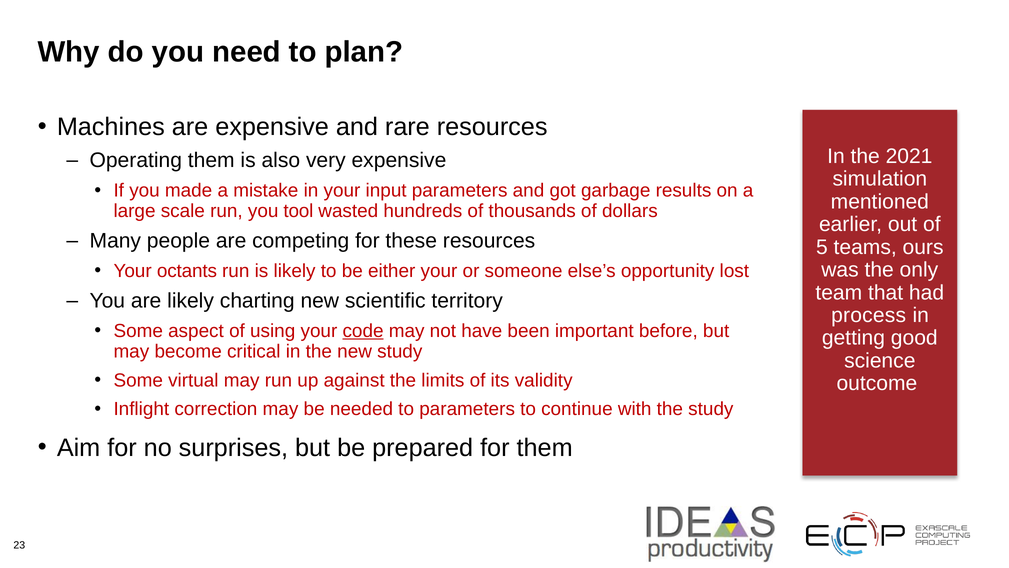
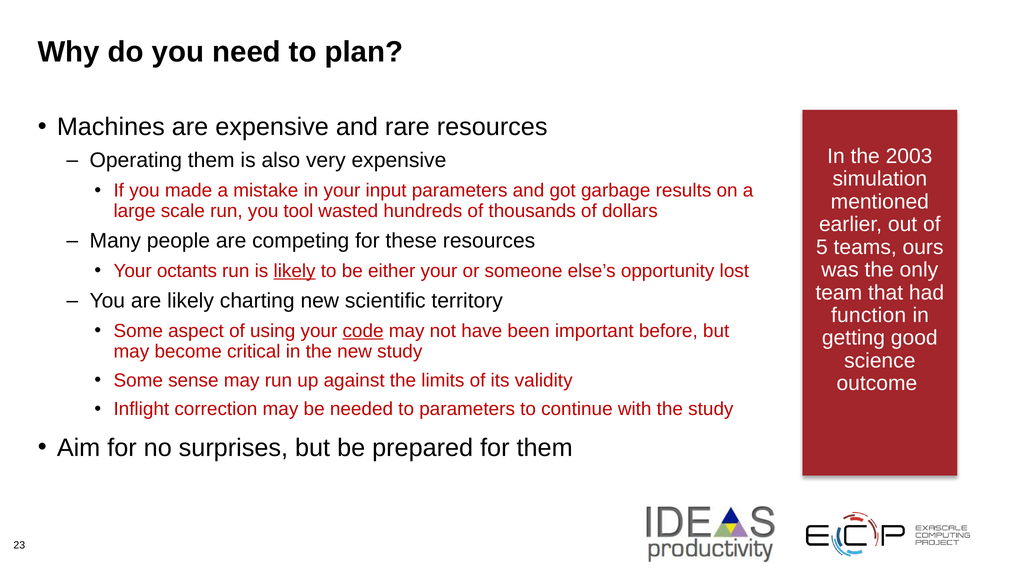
2021: 2021 -> 2003 (909, 156)
likely underline: none -> present (295, 271)
process: process -> function (869, 315)
virtual: virtual -> sense (193, 380)
